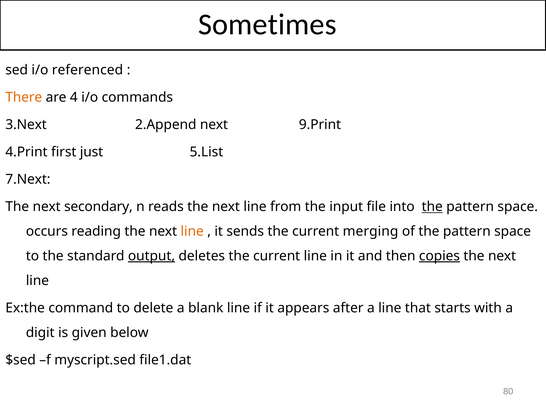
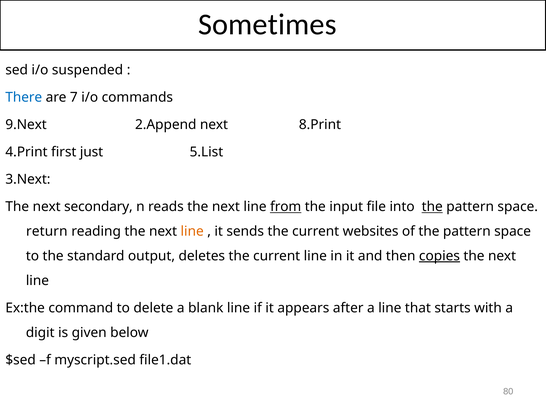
referenced: referenced -> suspended (87, 70)
There colour: orange -> blue (24, 97)
4: 4 -> 7 (74, 97)
3.Next: 3.Next -> 9.Next (26, 125)
9.Print: 9.Print -> 8.Print (320, 125)
7.Next: 7.Next -> 3.Next (28, 179)
from underline: none -> present (286, 207)
occurs: occurs -> return (47, 231)
merging: merging -> websites (371, 231)
output underline: present -> none (152, 256)
